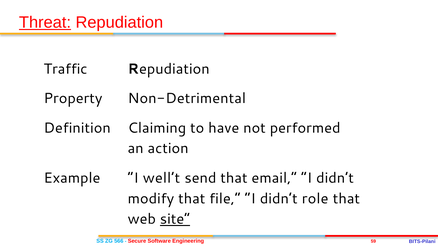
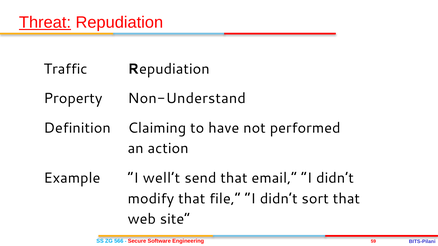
Non-Detrimental: Non-Detrimental -> Non-Understand (187, 99)
role: role -> sort (315, 199)
site underline: present -> none (175, 219)
